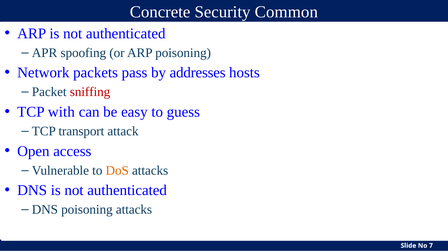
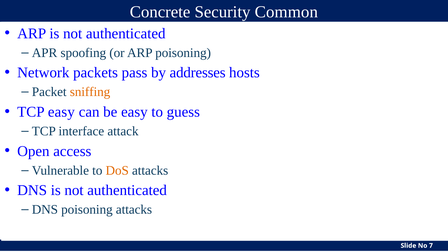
sniffing colour: red -> orange (90, 92)
TCP with: with -> easy (61, 112)
transport: transport -> interface (81, 131)
